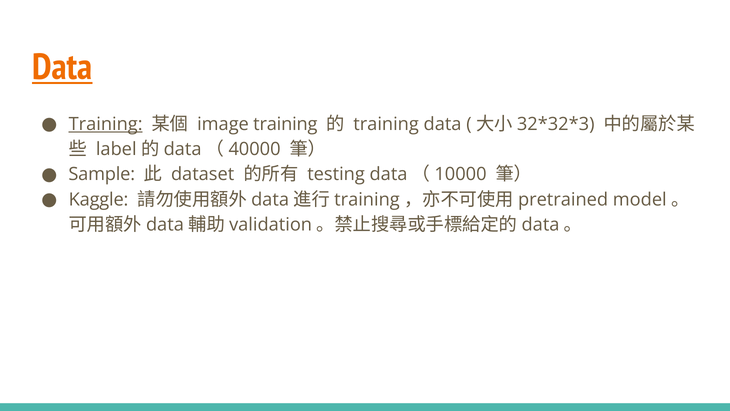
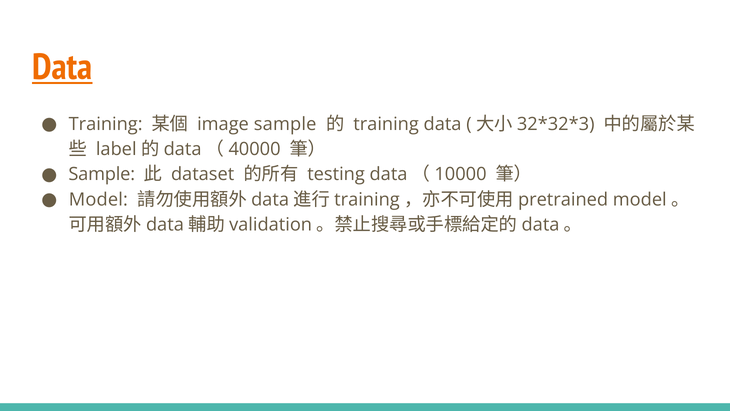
Training underline: present -> none (106, 124)
image training: training -> sample (285, 124)
Kaggle: Kaggle -> Model (98, 199)
